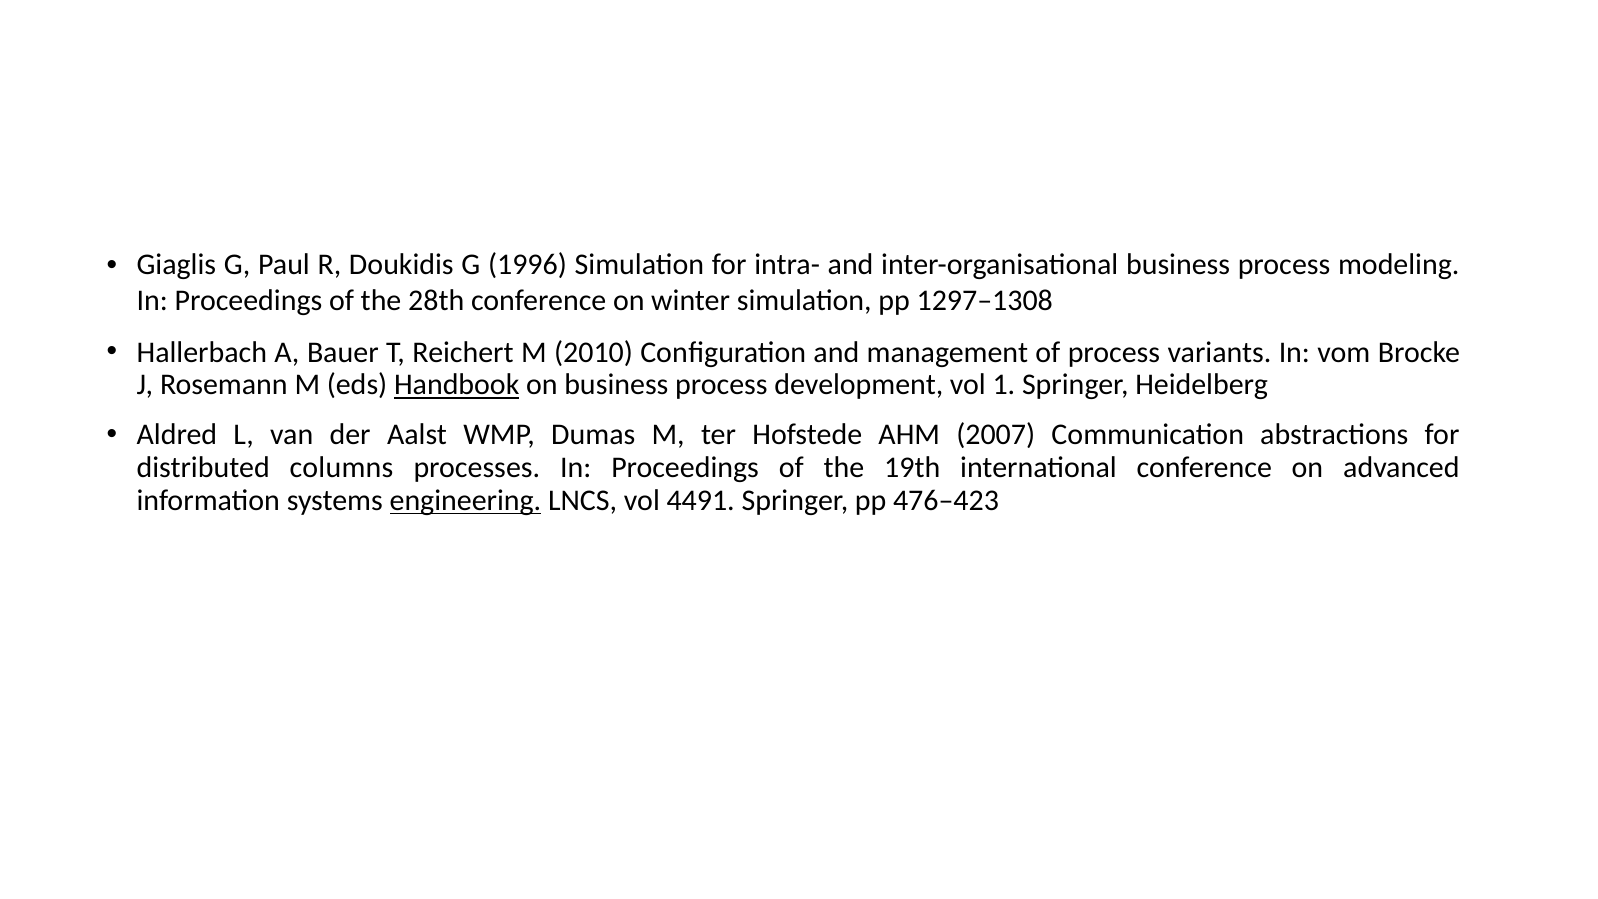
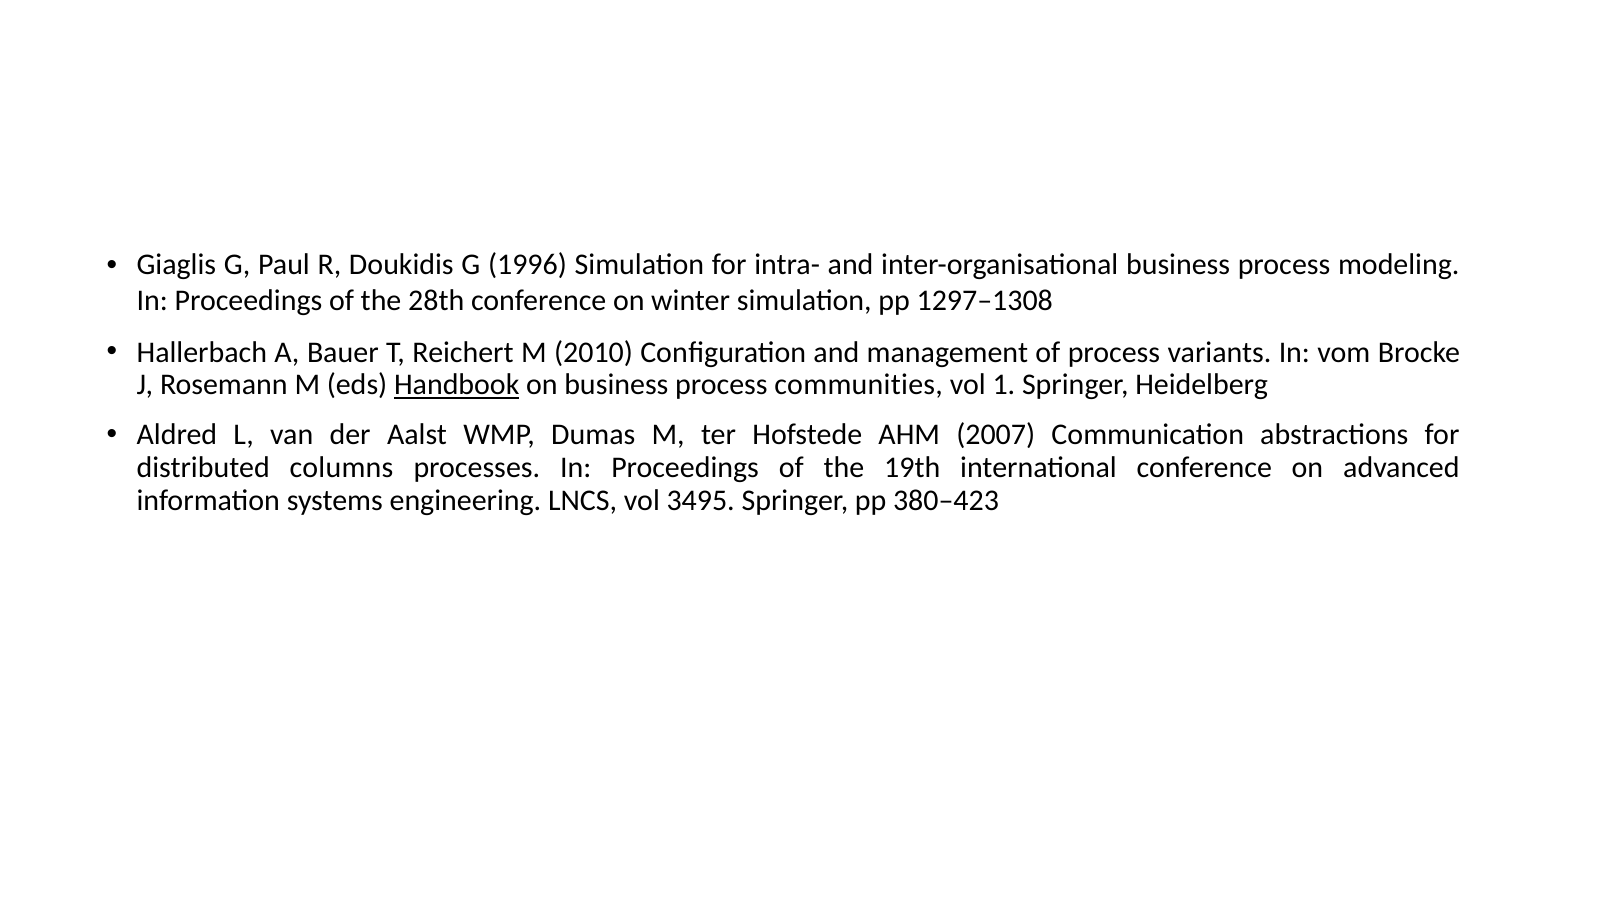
development: development -> communities (859, 385)
engineering underline: present -> none (465, 500)
4491: 4491 -> 3495 (701, 500)
476–423: 476–423 -> 380–423 (946, 500)
